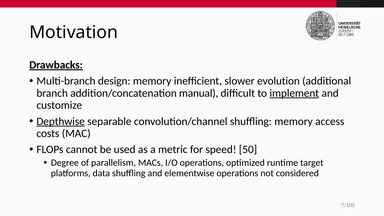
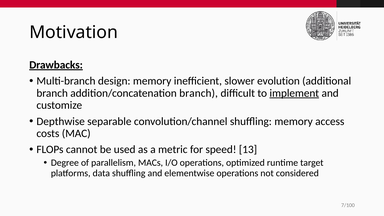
addition/concatenation manual: manual -> branch (199, 93)
Depthwise underline: present -> none (61, 121)
50: 50 -> 13 (248, 150)
